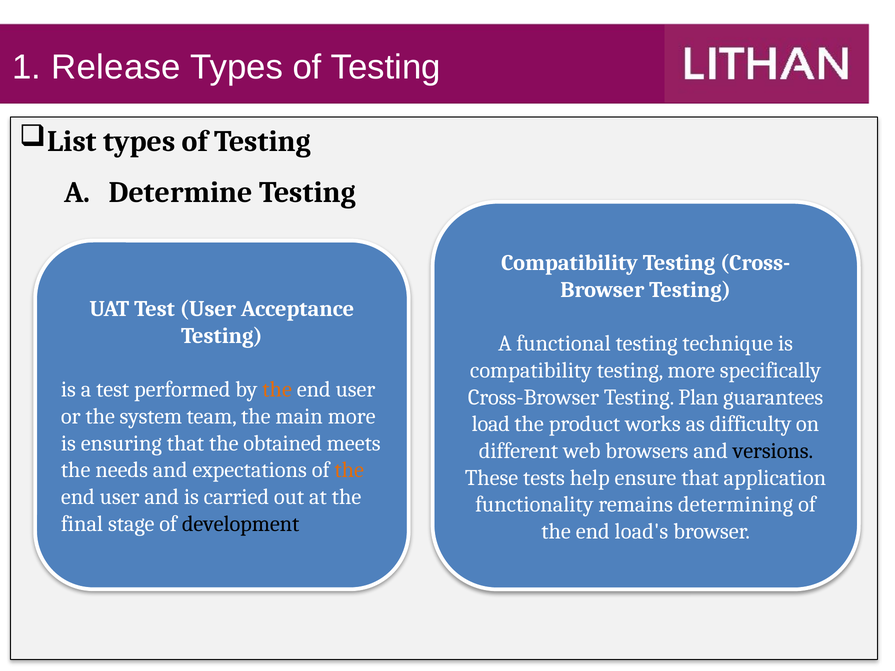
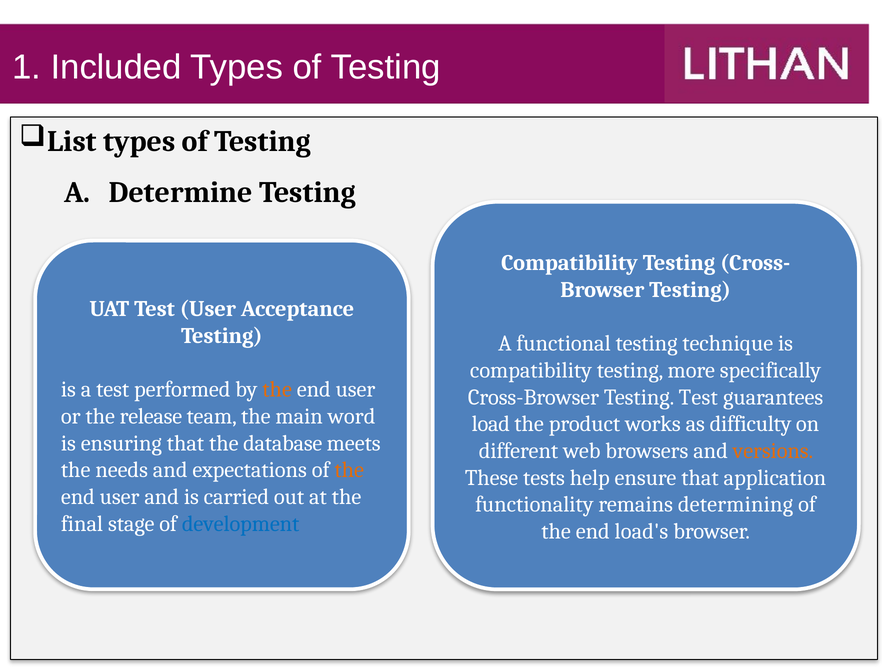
Release: Release -> Included (116, 67)
Testing Plan: Plan -> Test (698, 397)
system: system -> release (151, 417)
main more: more -> word (352, 417)
obtained: obtained -> database (283, 443)
versions colour: black -> orange (773, 451)
development colour: black -> blue (241, 524)
